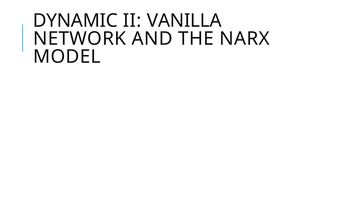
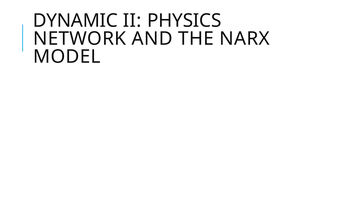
VANILLA: VANILLA -> PHYSICS (184, 21)
